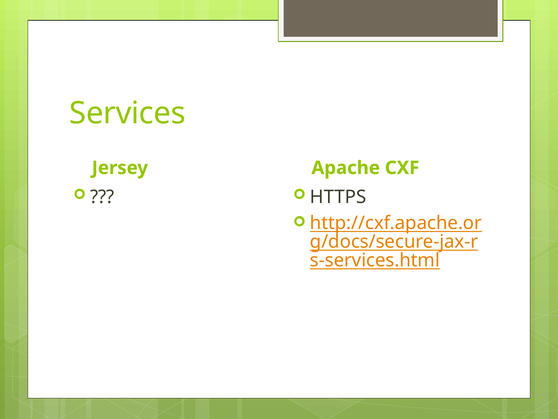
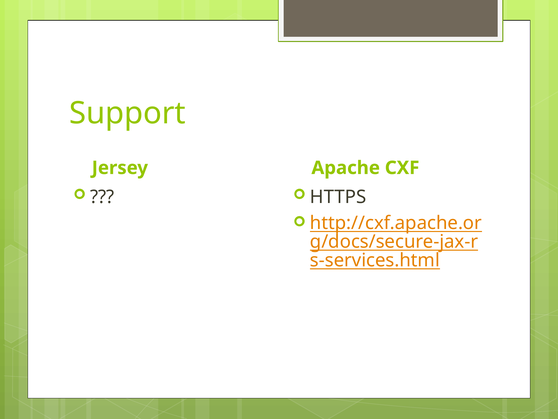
Services: Services -> Support (127, 113)
